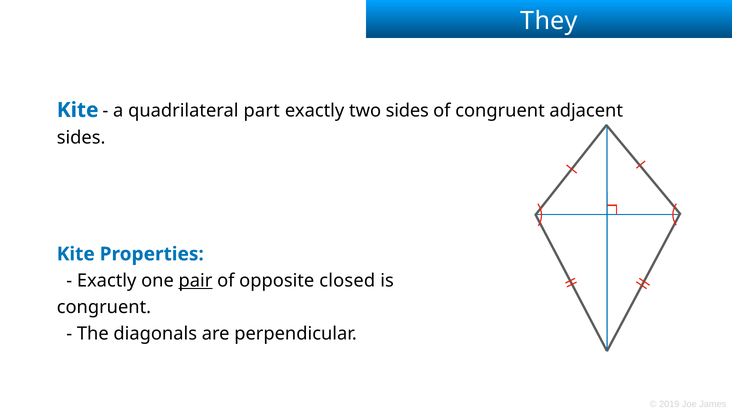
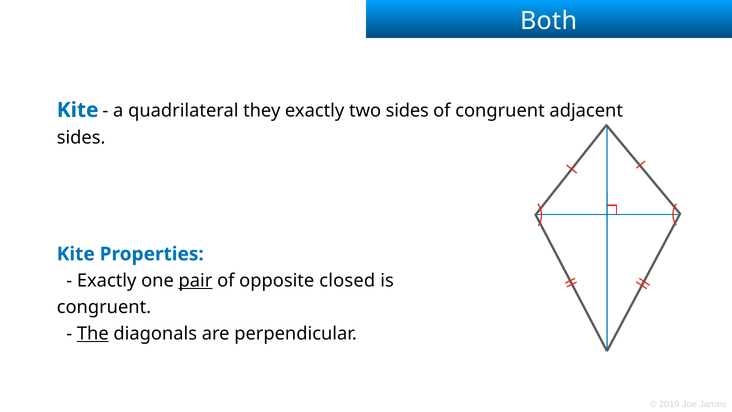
They: They -> Both (549, 21)
part: part -> they (262, 111)
The underline: none -> present (93, 333)
